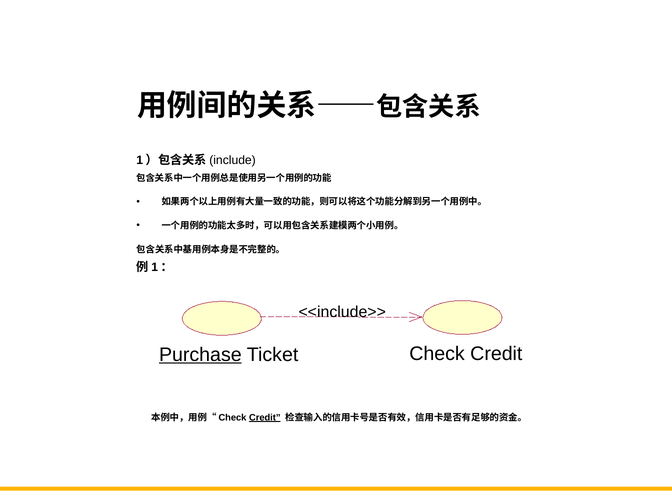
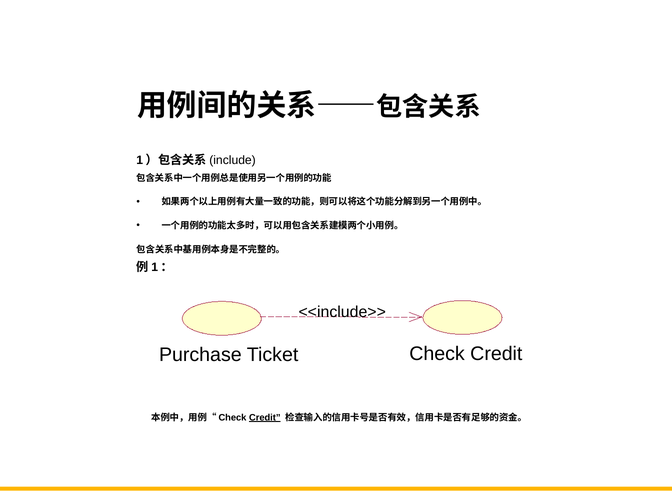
Purchase underline: present -> none (200, 355)
